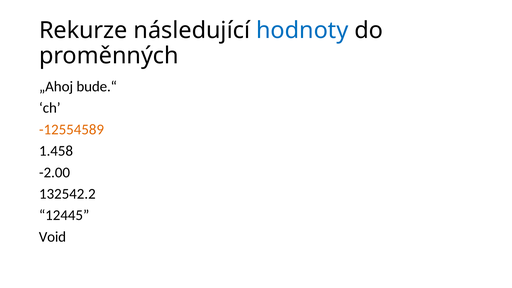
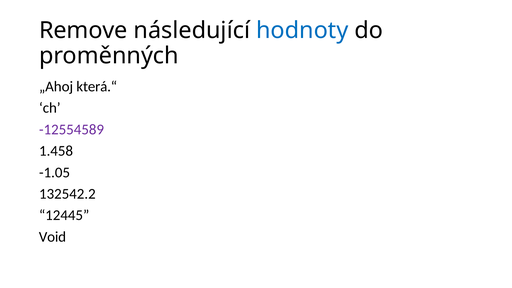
Rekurze: Rekurze -> Remove (83, 30)
bude.“: bude.“ -> která.“ (97, 87)
-12554589 colour: orange -> purple (72, 130)
-2.00: -2.00 -> -1.05 (55, 172)
